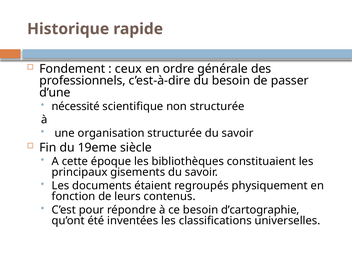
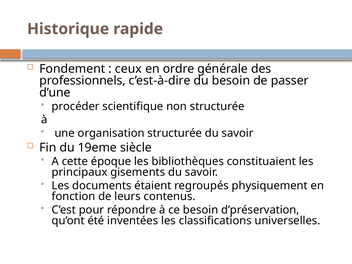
nécessité: nécessité -> procéder (76, 106)
d’cartographie: d’cartographie -> d’préservation (260, 210)
